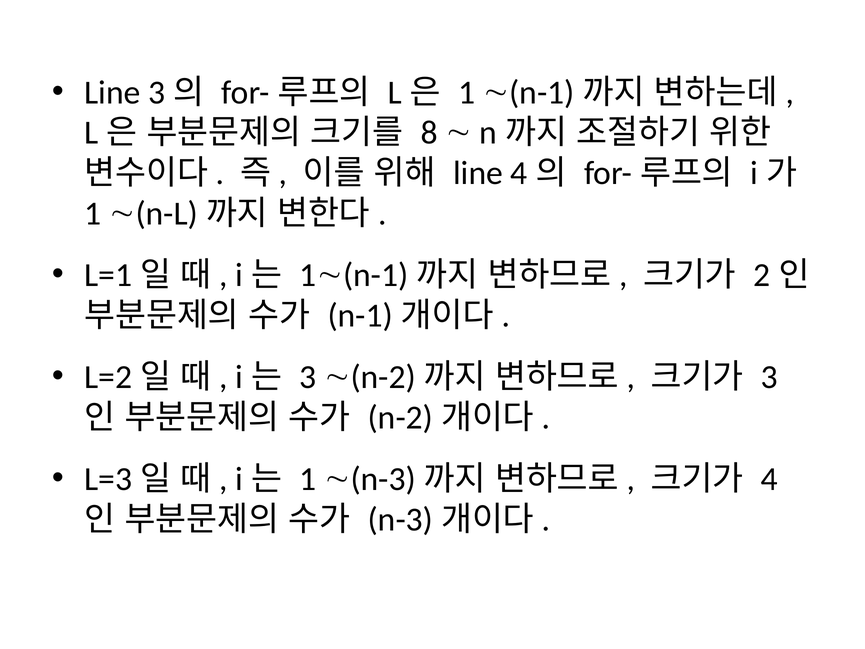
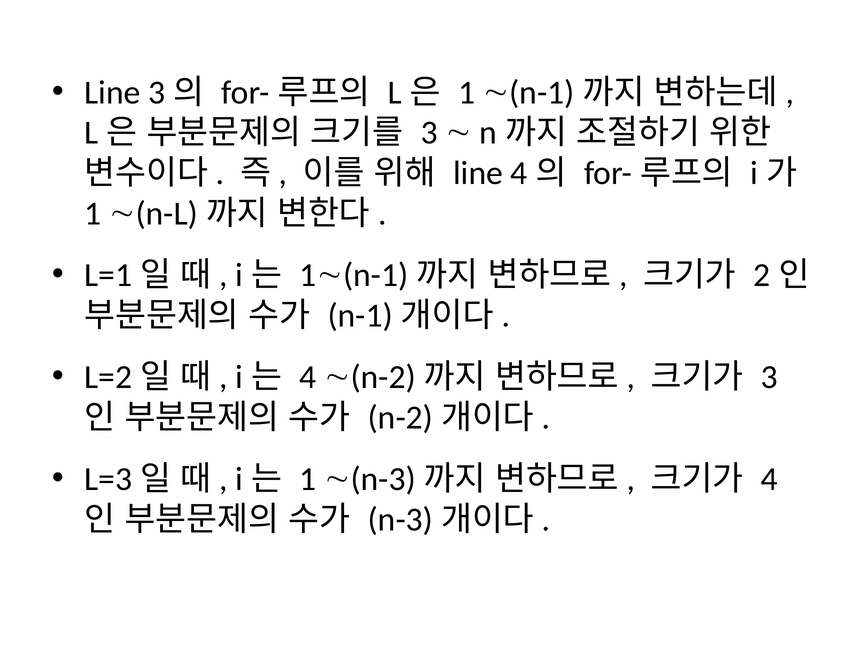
8: 8 -> 3 (429, 133)
3: 3 -> 4 (308, 377)
